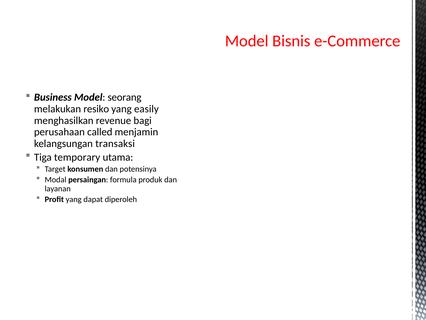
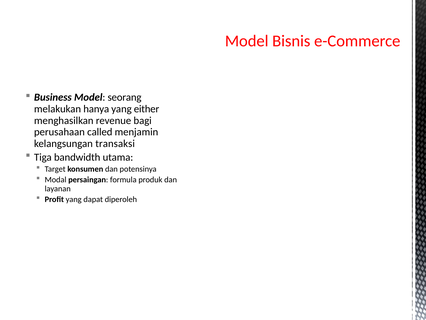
resiko: resiko -> hanya (96, 109)
easily: easily -> either (147, 109)
temporary: temporary -> bandwidth (77, 157)
